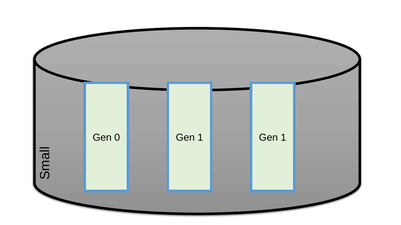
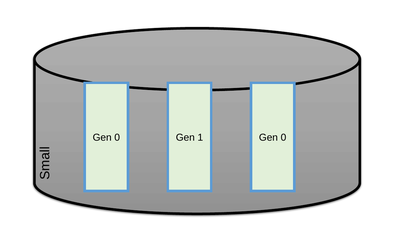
1 Gen 1: 1 -> 0 (283, 138)
